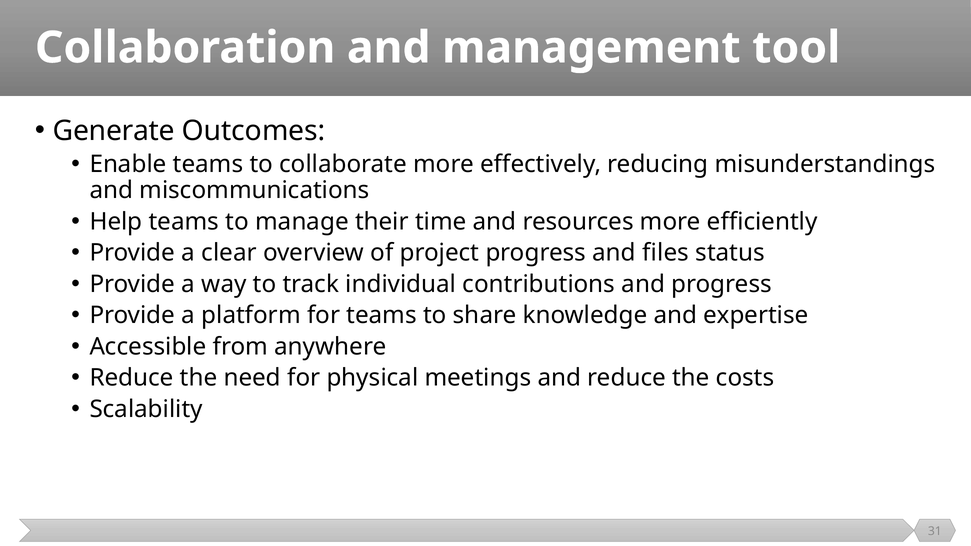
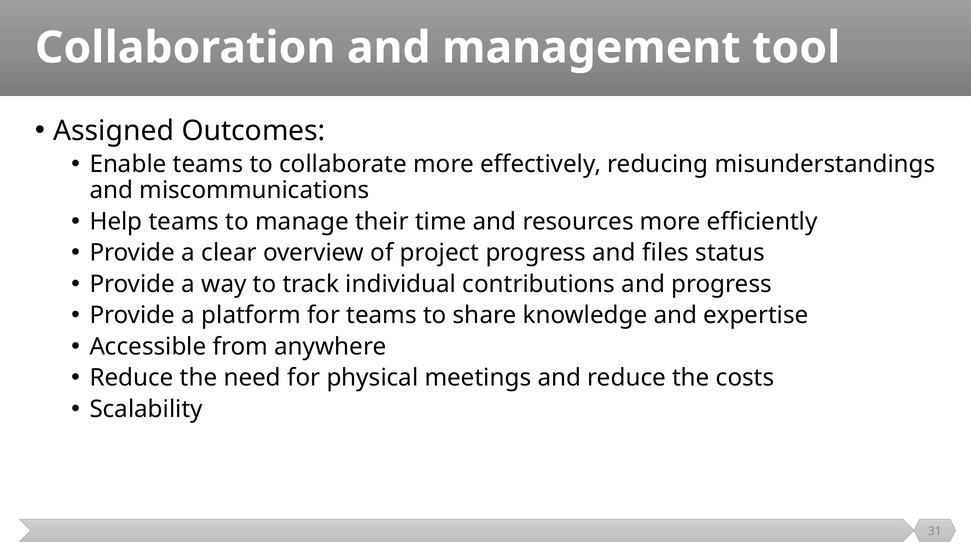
Generate: Generate -> Assigned (114, 131)
